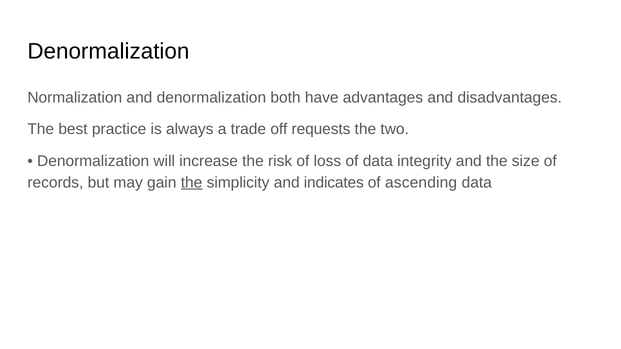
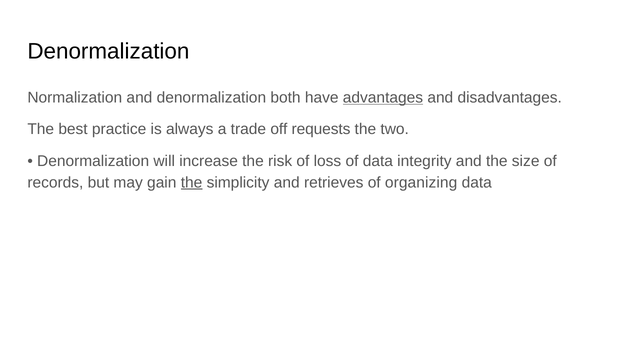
advantages underline: none -> present (383, 98)
indicates: indicates -> retrieves (334, 183)
ascending: ascending -> organizing (421, 183)
